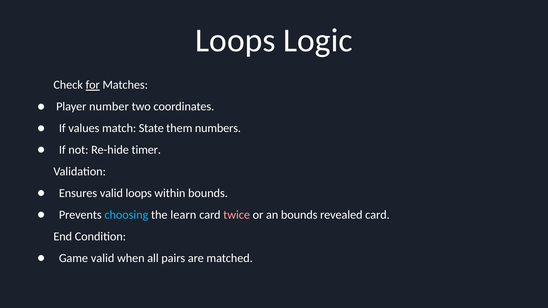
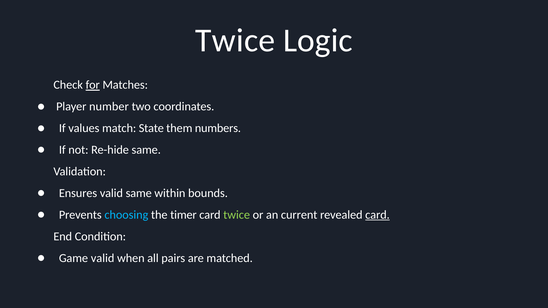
Loops: Loops -> Twice (235, 40)
Re-hide timer: timer -> same (146, 150)
valid loops: loops -> same (139, 193)
learn: learn -> timer (183, 215)
twice colour: pink -> light green (237, 215)
an bounds: bounds -> current (299, 215)
card underline: none -> present (377, 215)
